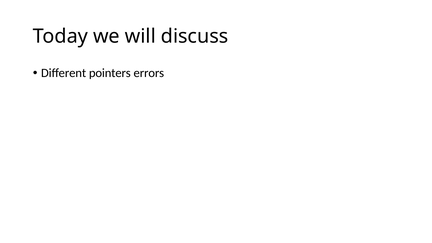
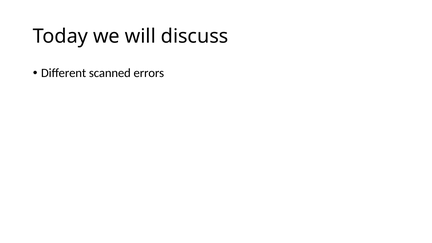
pointers: pointers -> scanned (110, 73)
